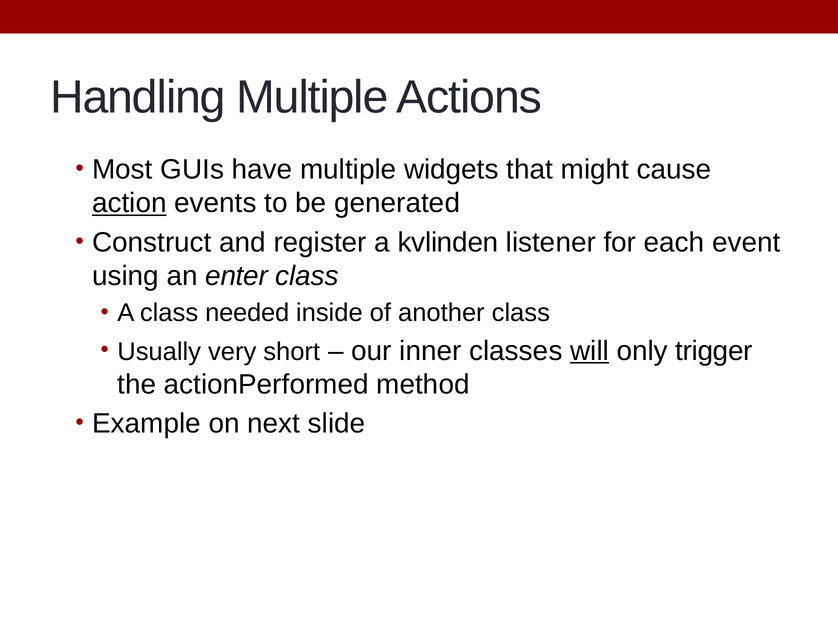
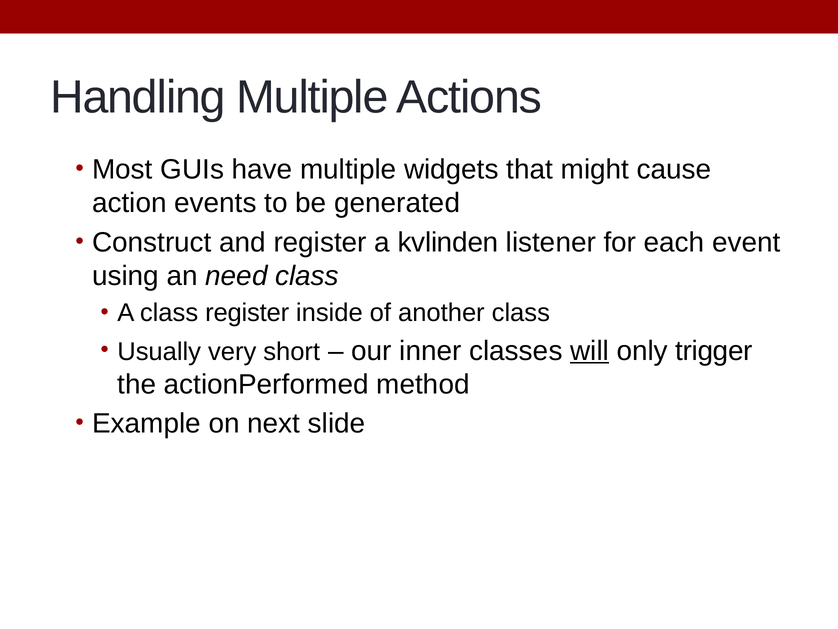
action underline: present -> none (129, 203)
enter: enter -> need (236, 276)
class needed: needed -> register (247, 313)
